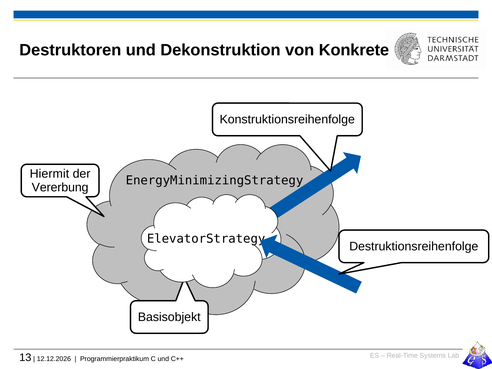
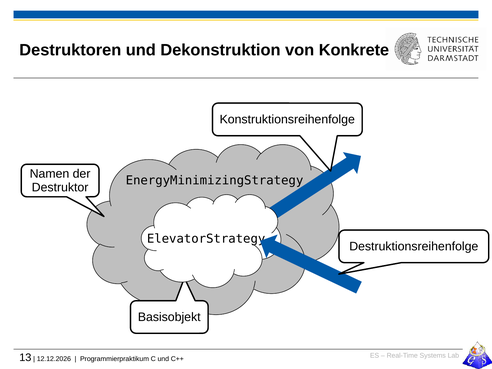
Hiermit: Hiermit -> Namen (49, 174)
Vererbung: Vererbung -> Destruktor (60, 187)
